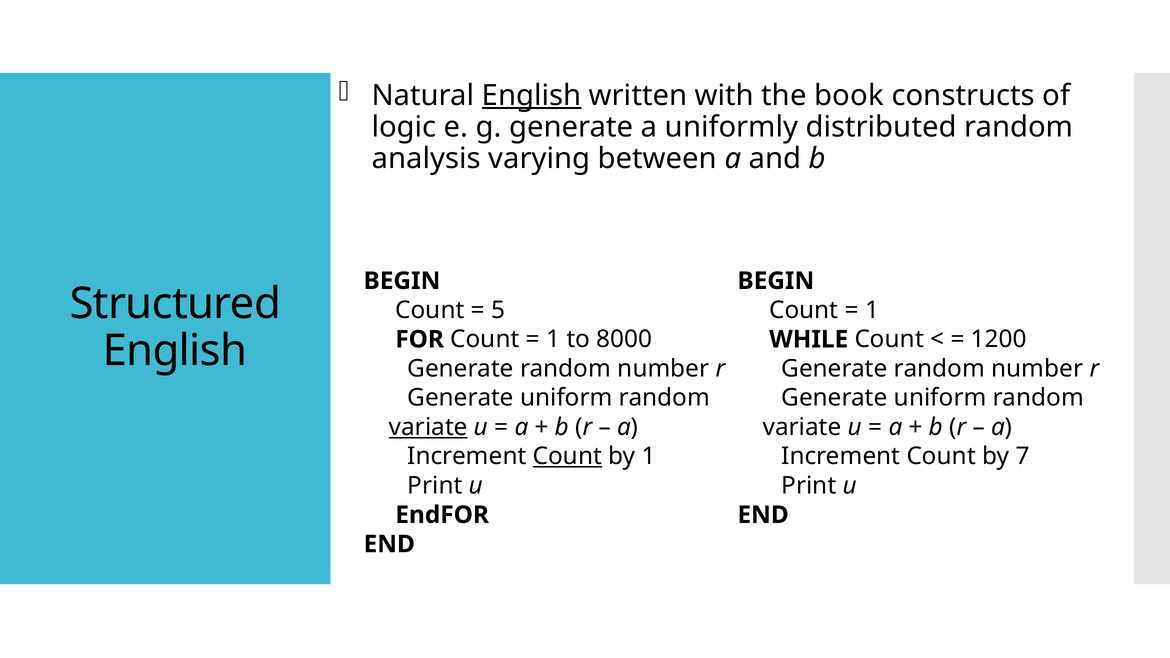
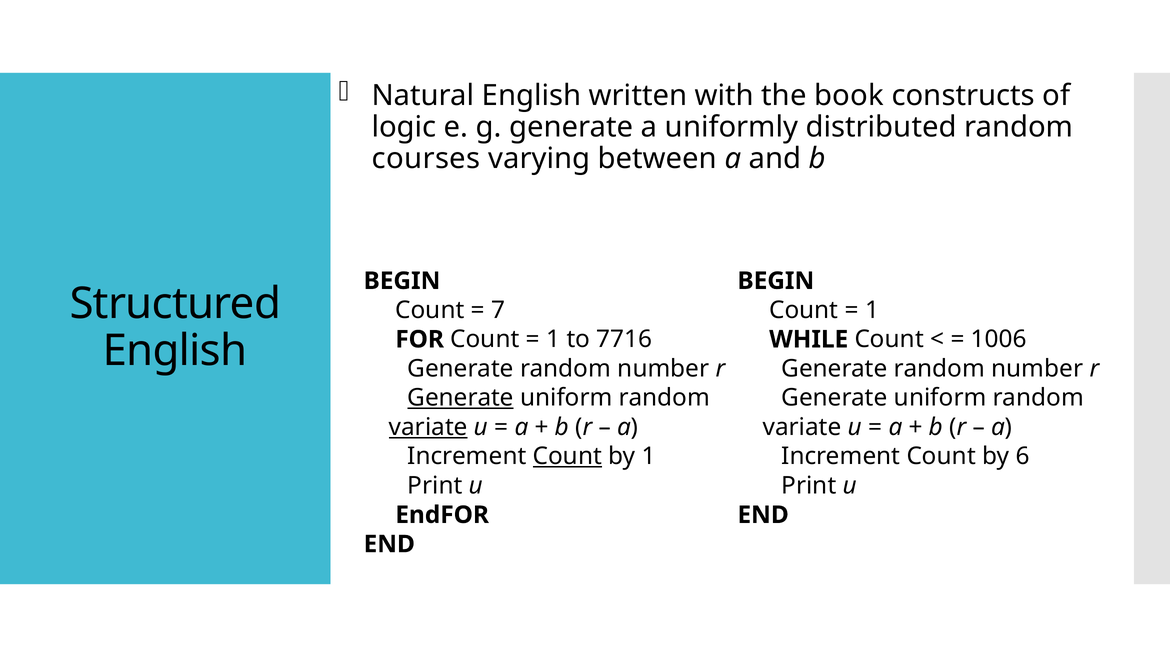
English underline: present -> none (532, 96)
analysis: analysis -> courses (426, 159)
5: 5 -> 7 (498, 310)
8000: 8000 -> 7716 (624, 339)
1200: 1200 -> 1006 (999, 339)
Generate underline: none -> present (461, 398)
7: 7 -> 6 (1022, 456)
